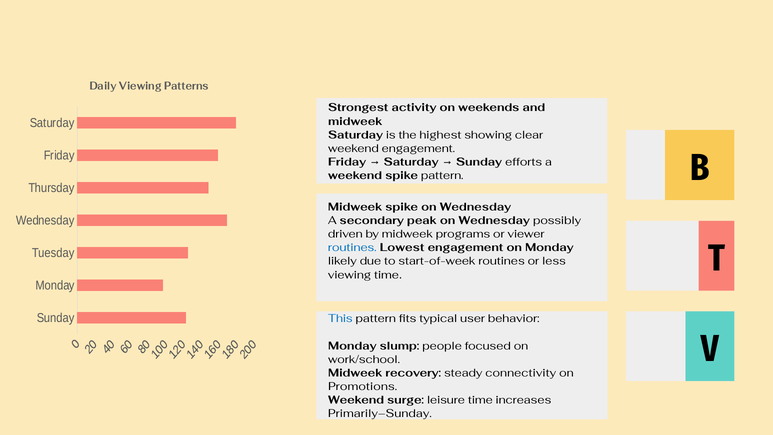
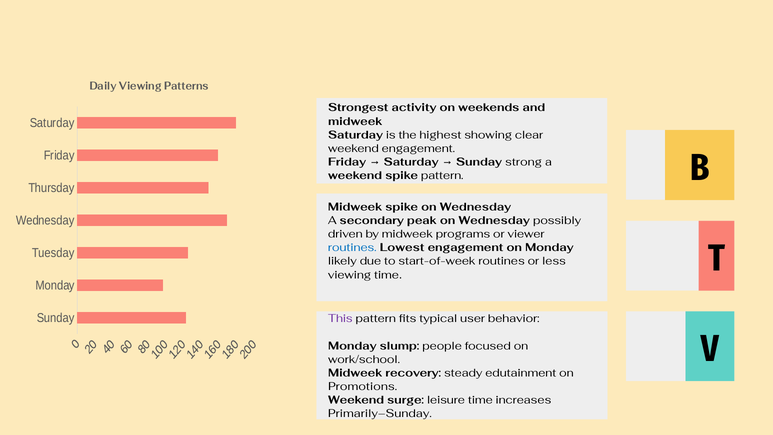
efforts: efforts -> strong (524, 162)
This colour: blue -> purple (340, 319)
connectivity: connectivity -> edutainment (521, 373)
